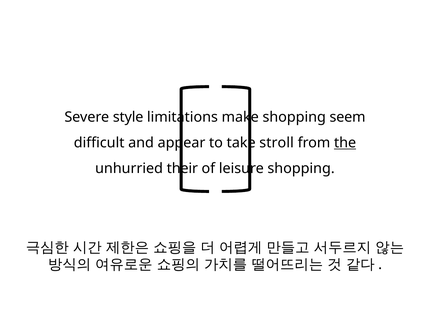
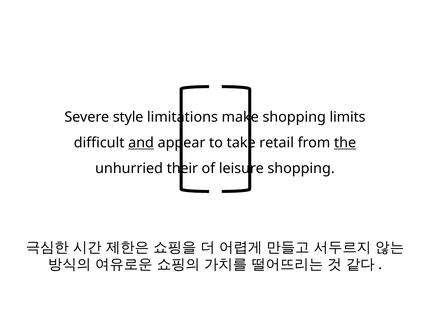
seem: seem -> limits (348, 117)
and underline: none -> present (141, 143)
stroll: stroll -> retail (277, 143)
